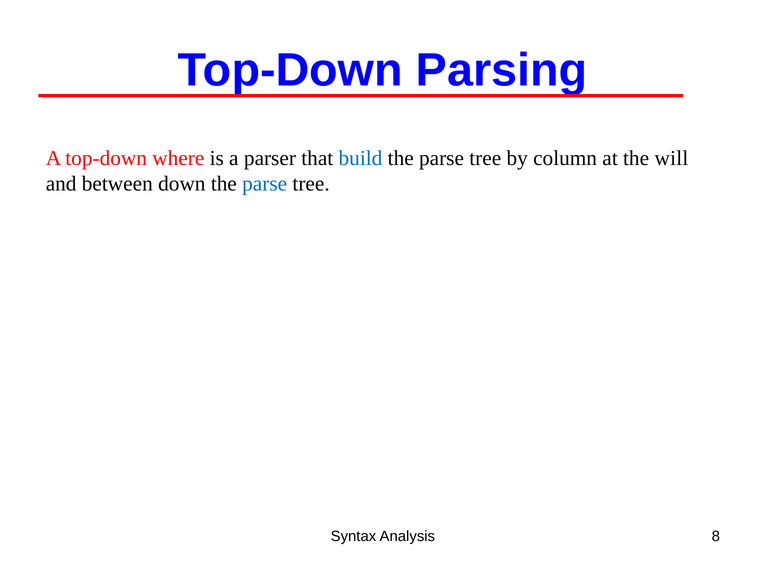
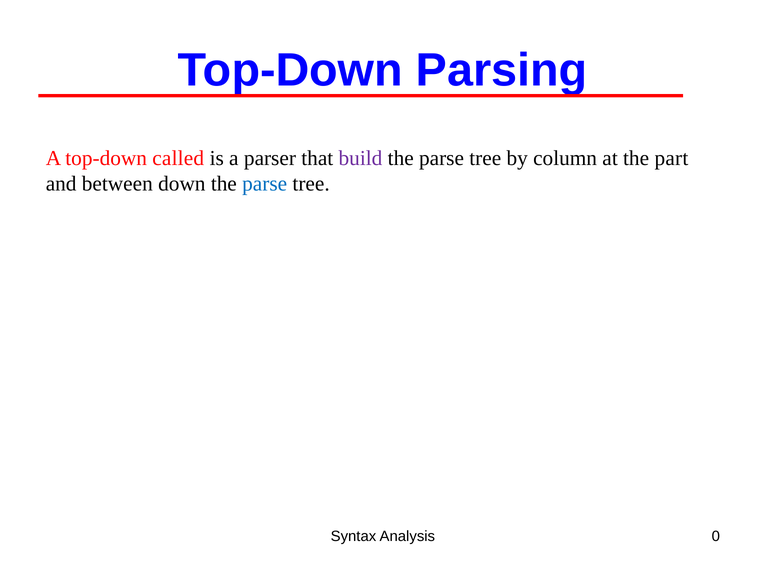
where: where -> called (178, 158)
build colour: blue -> purple (360, 158)
will: will -> part (671, 158)
8: 8 -> 0 (716, 537)
